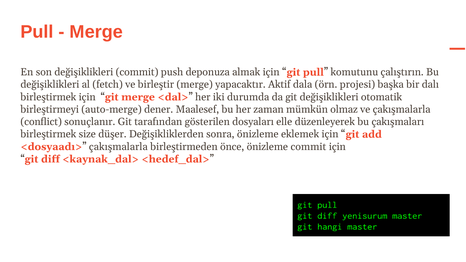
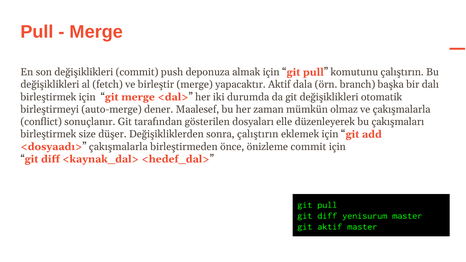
projesi: projesi -> branch (358, 85)
sonra önizleme: önizleme -> çalıştırın (258, 134)
git hangi: hangi -> aktif (330, 227)
